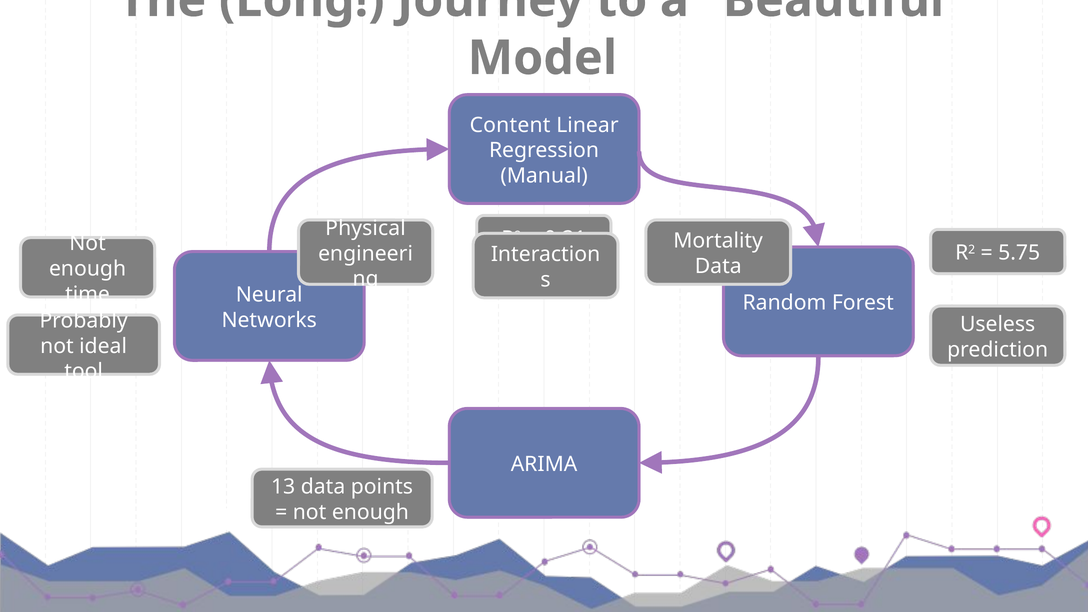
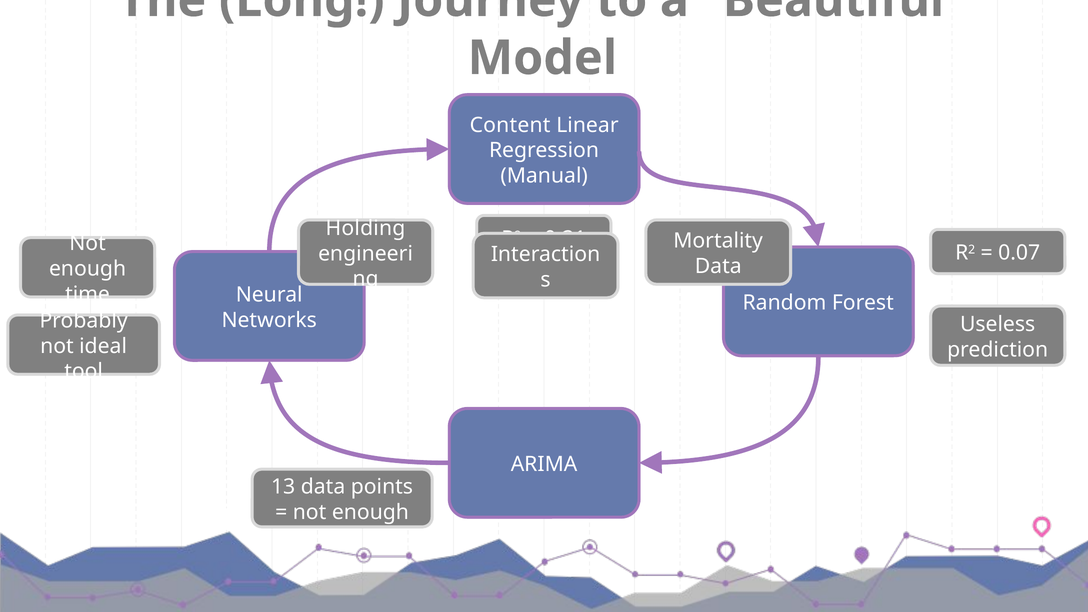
Physical: Physical -> Holding (365, 228)
5.75: 5.75 -> 0.07 (1019, 253)
